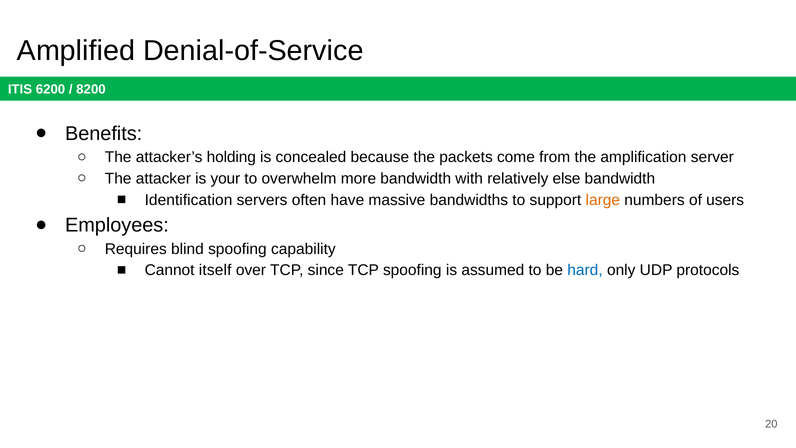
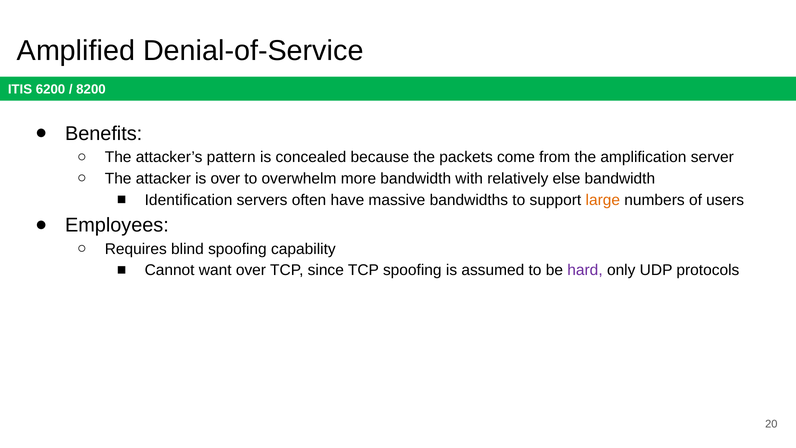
holding: holding -> pattern (231, 157)
is your: your -> over (225, 179)
itself: itself -> want (215, 270)
hard colour: blue -> purple (585, 270)
